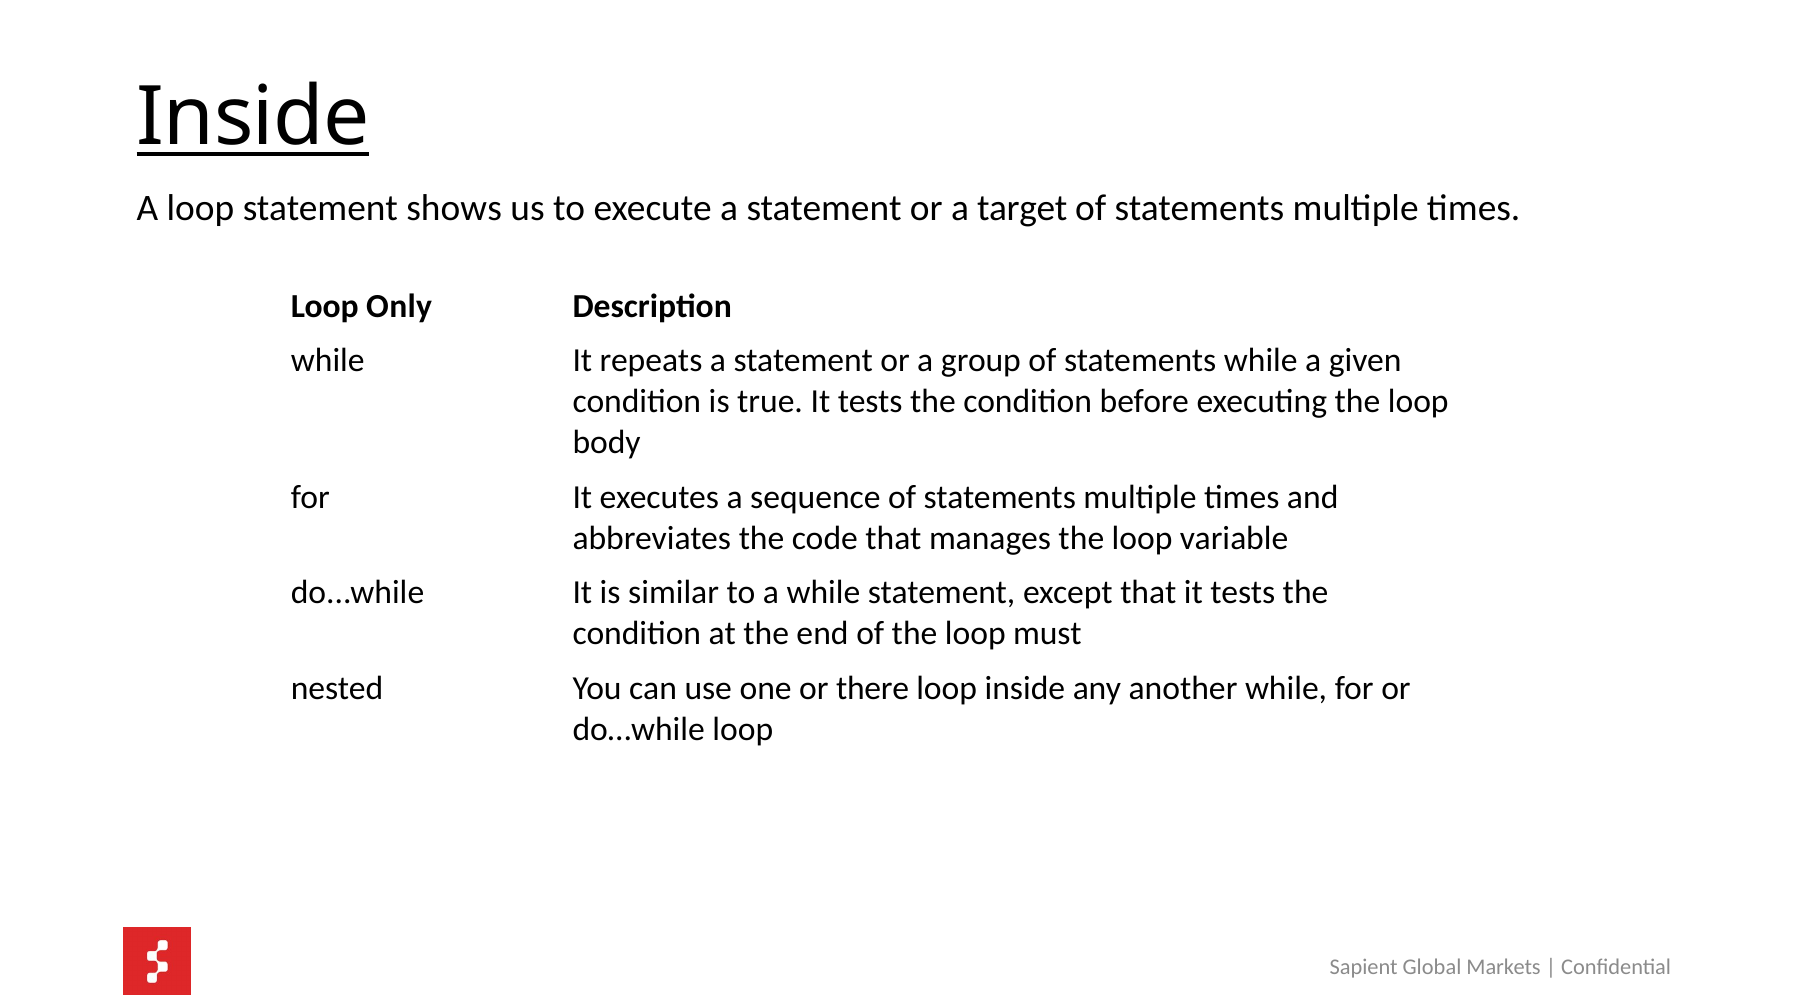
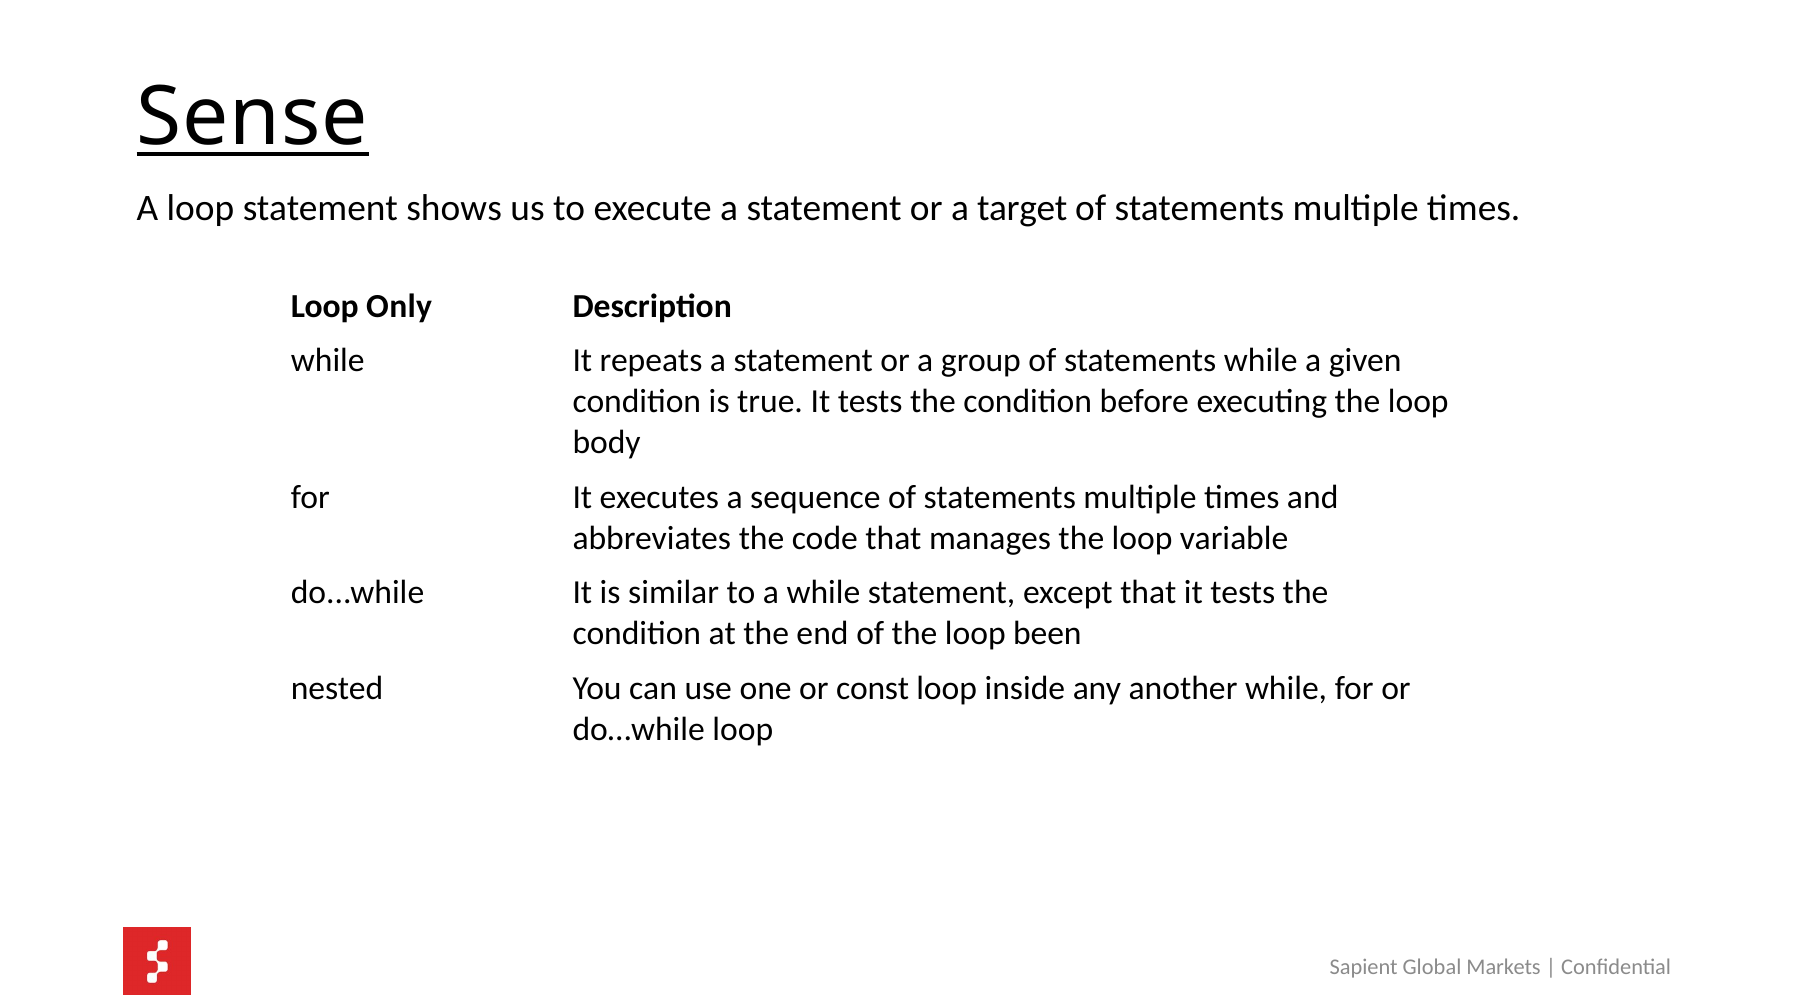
Inside: Inside -> Sense (253, 117)
must: must -> been (1047, 634)
there: there -> const (873, 689)
